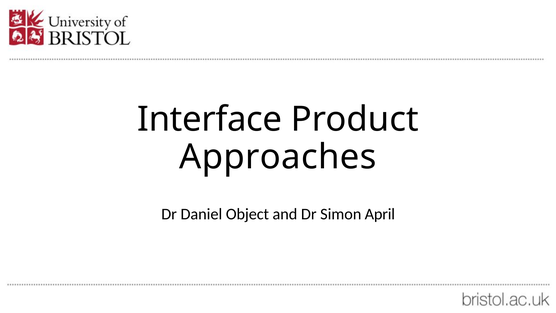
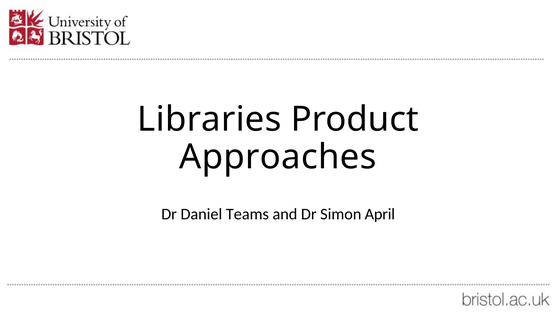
Interface: Interface -> Libraries (209, 119)
Object: Object -> Teams (247, 214)
